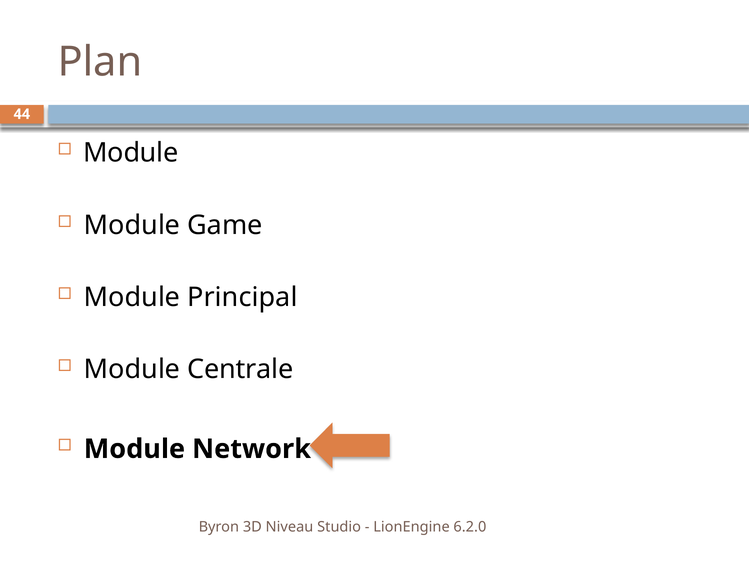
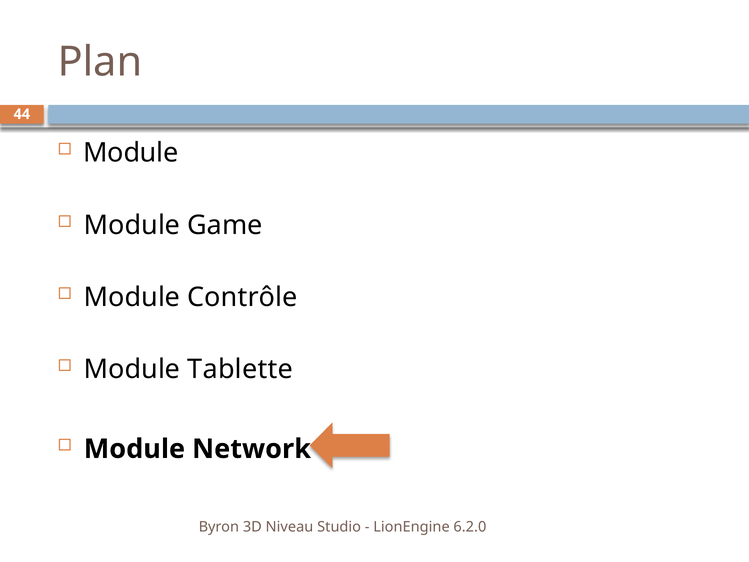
Principal: Principal -> Contrôle (242, 297)
Centrale: Centrale -> Tablette (240, 369)
